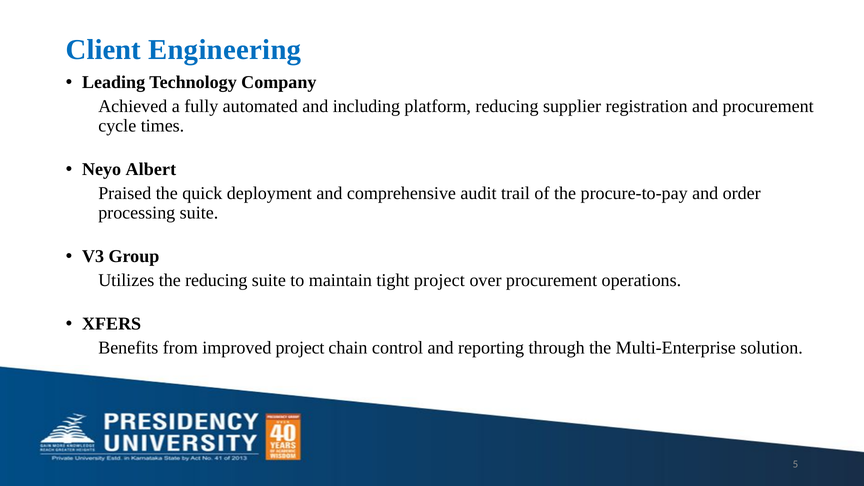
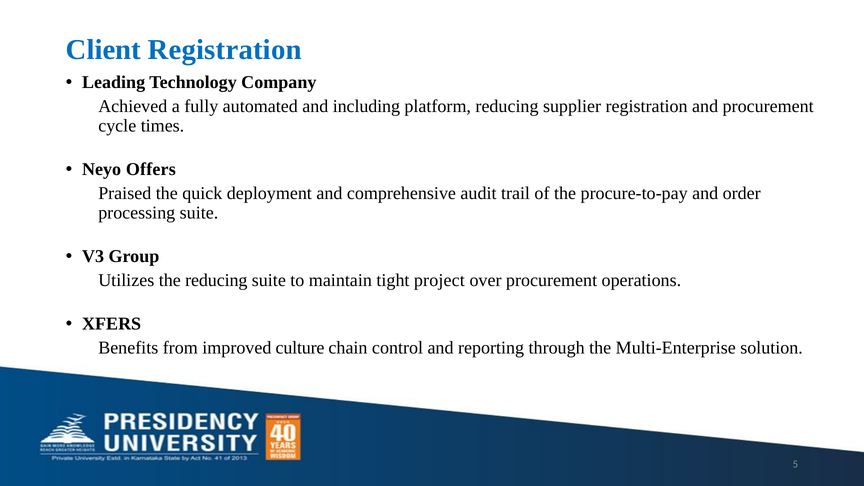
Client Engineering: Engineering -> Registration (225, 50)
Albert: Albert -> Offers (151, 169)
improved project: project -> culture (300, 348)
